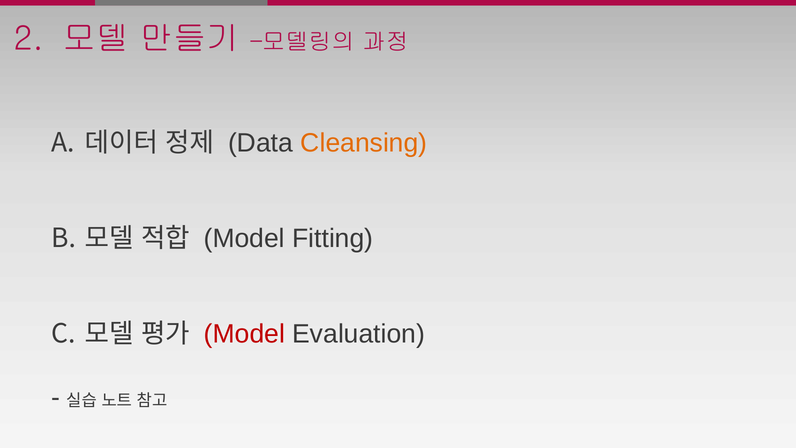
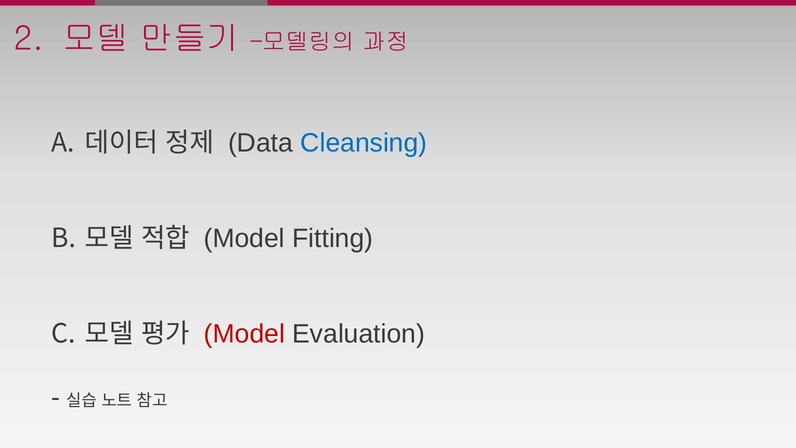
Cleansing colour: orange -> blue (364, 143)
